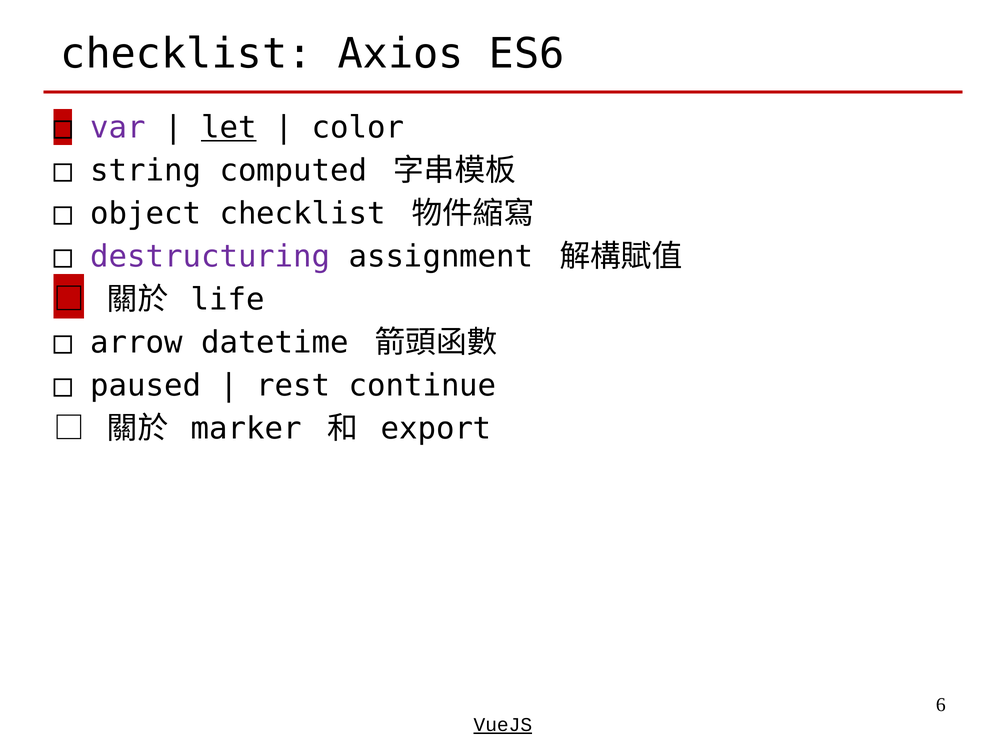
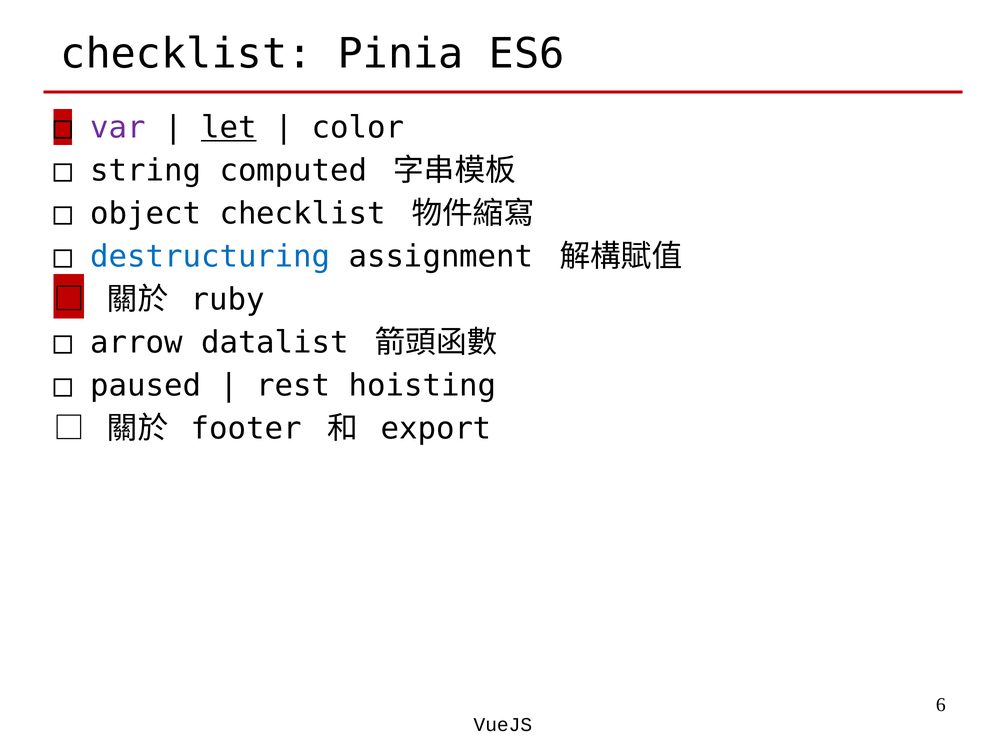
Axios: Axios -> Pinia (401, 54)
destructuring colour: purple -> blue (210, 257)
life: life -> ruby (228, 300)
datetime: datetime -> datalist (275, 343)
continue: continue -> hoisting (423, 386)
marker: marker -> footer (246, 429)
VueJS underline: present -> none (503, 725)
